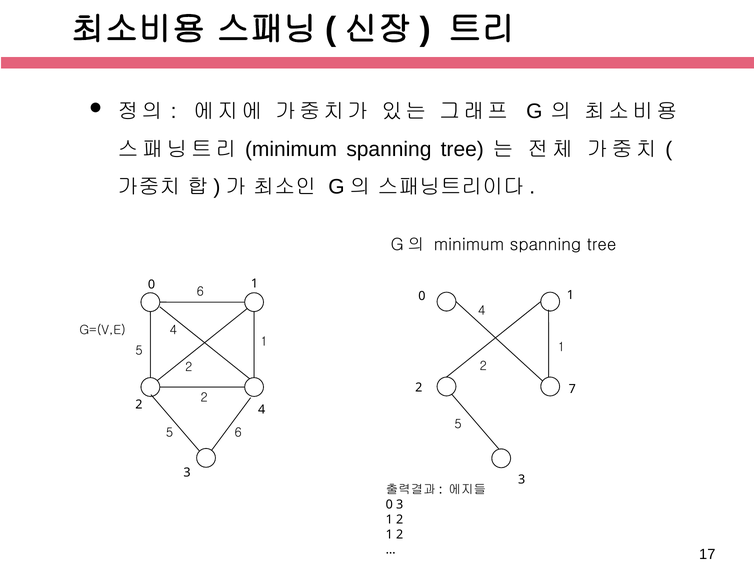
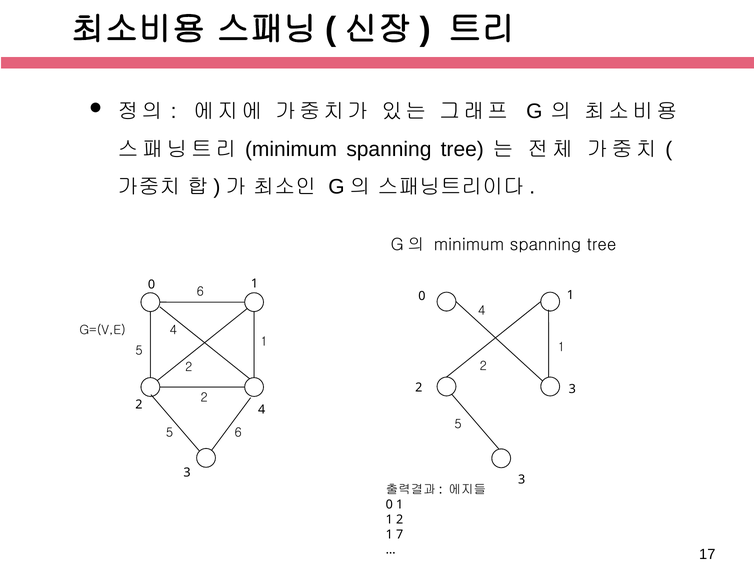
7: 7 -> 3 (572, 389)
3: 3 -> 1 (400, 504)
2: 2 -> 7 (400, 534)
